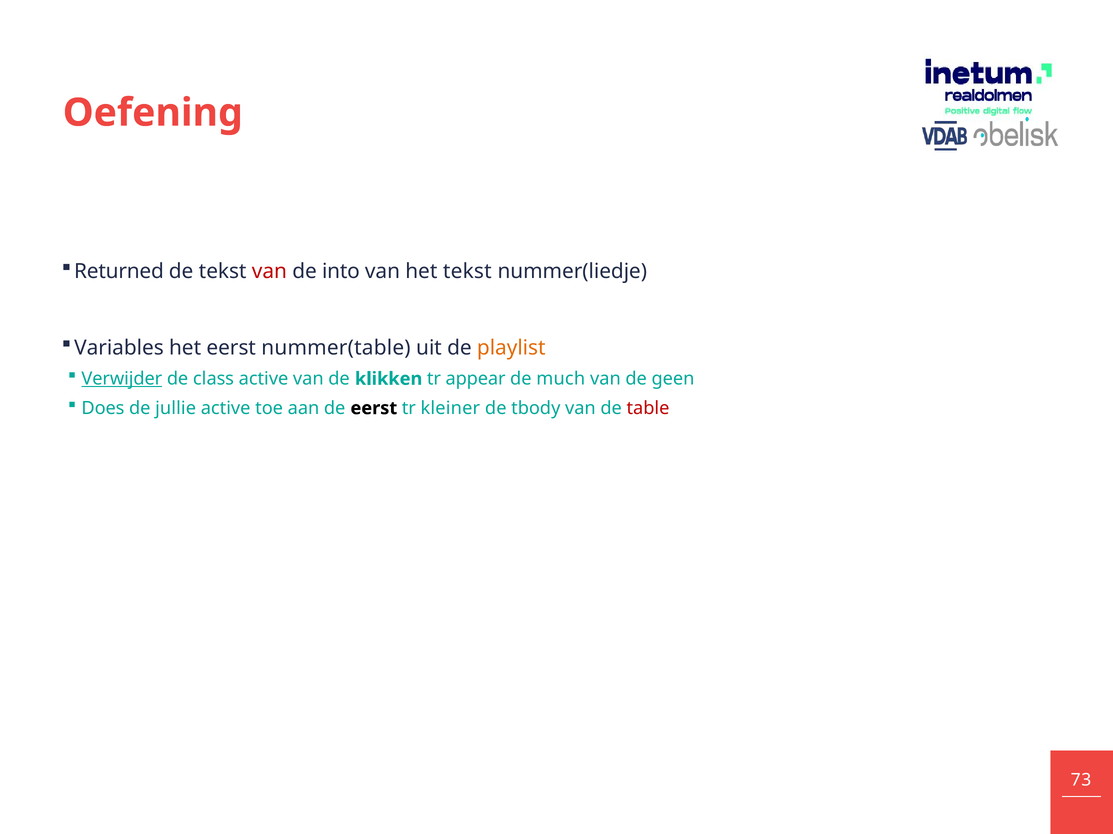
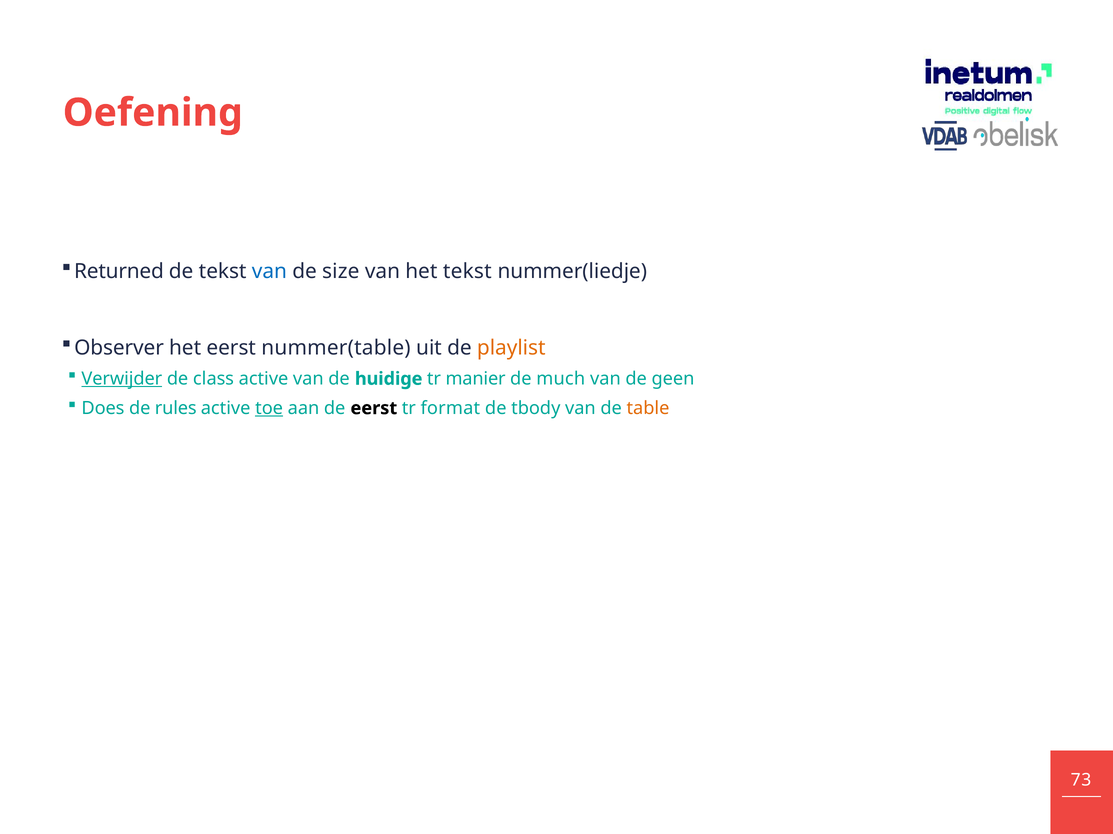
van colour: red -> blue (269, 272)
into: into -> size (341, 272)
Variables: Variables -> Observer (119, 348)
klikken: klikken -> huidige (389, 379)
appear: appear -> manier (476, 379)
jullie: jullie -> rules (176, 409)
toe underline: none -> present (269, 409)
kleiner: kleiner -> format (450, 409)
table colour: red -> orange (648, 409)
